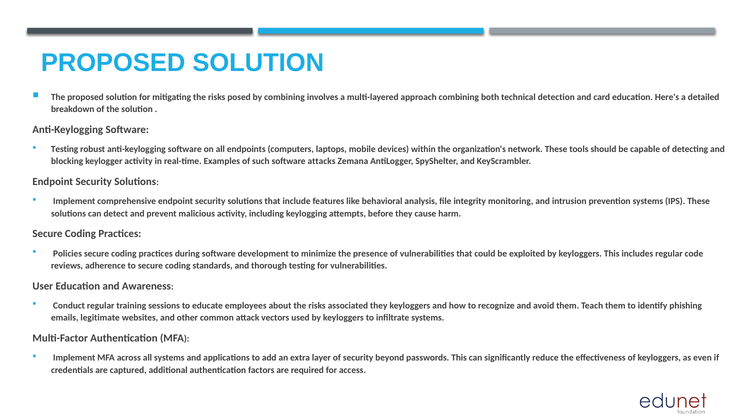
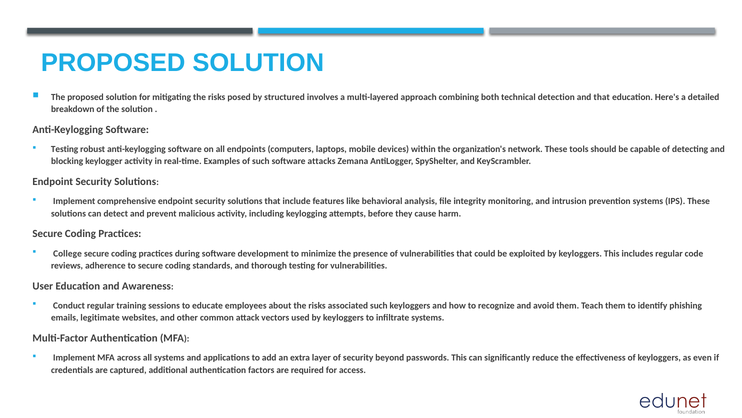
by combining: combining -> structured (284, 97)
and card: card -> that (602, 97)
Policies: Policies -> College (67, 253)
associated they: they -> such (379, 305)
